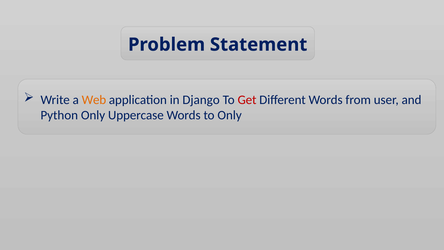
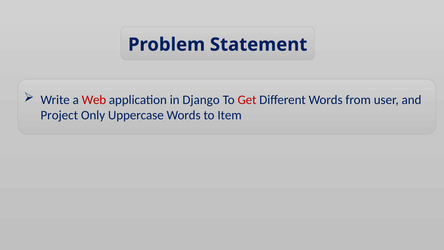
Web colour: orange -> red (94, 100)
Python: Python -> Project (59, 115)
to Only: Only -> Item (230, 115)
